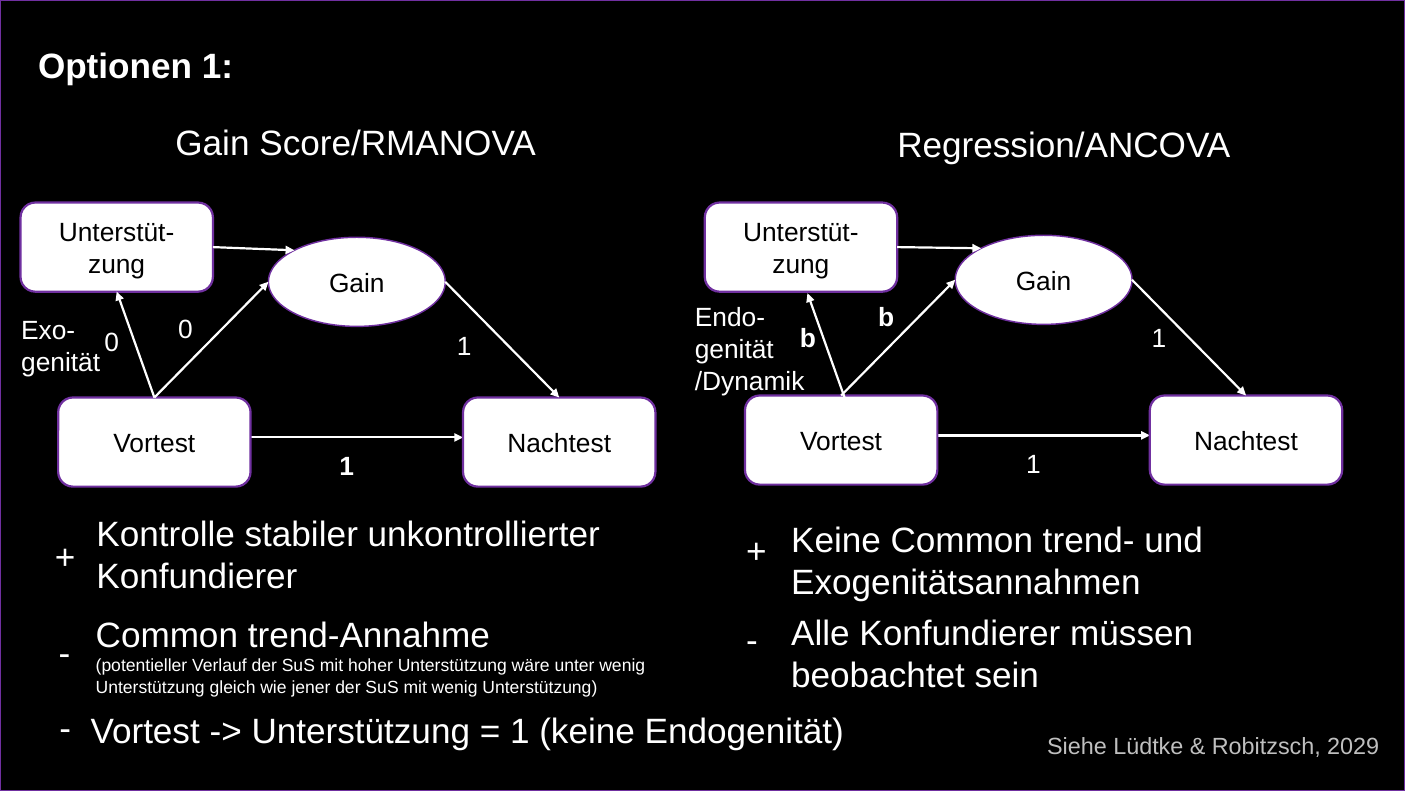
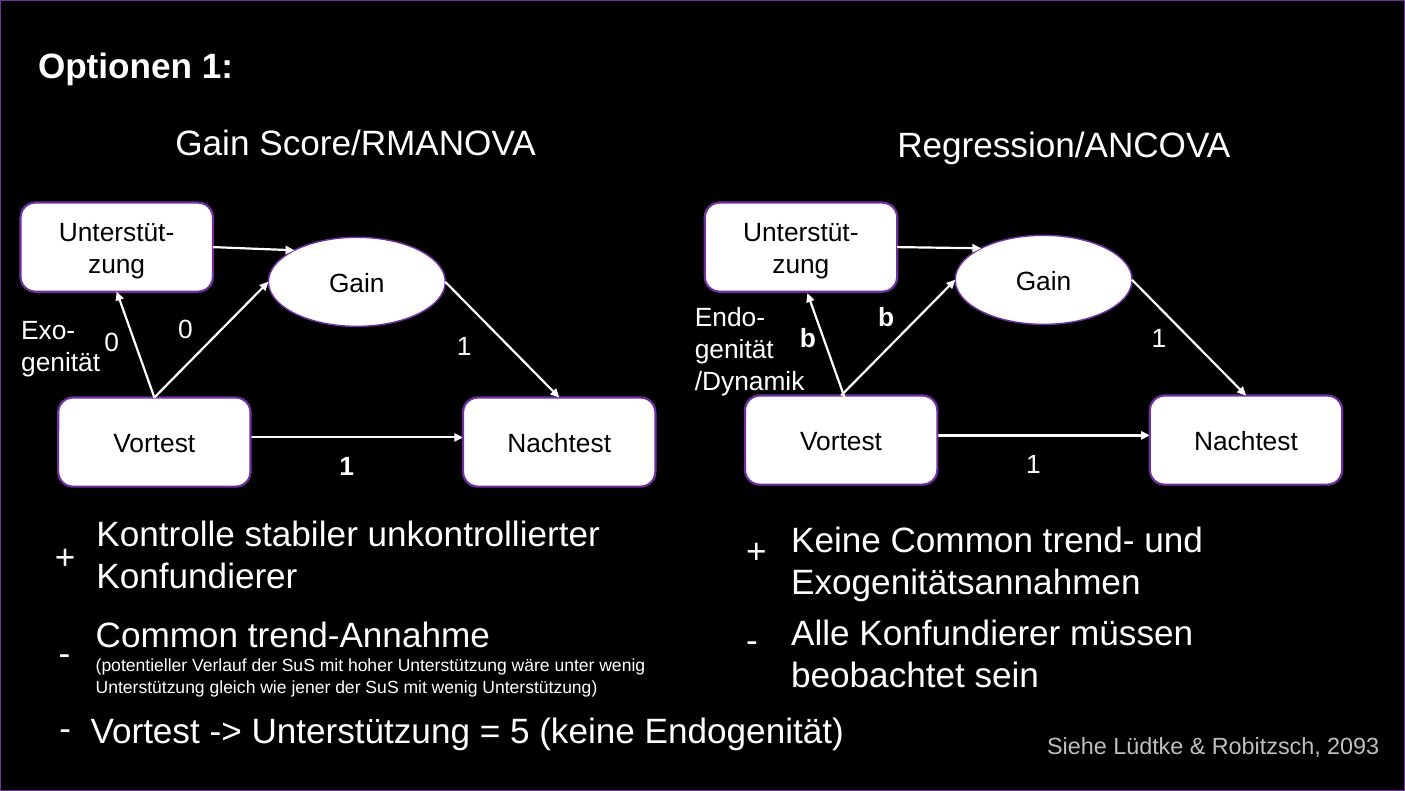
1: 1 -> 5 (520, 731)
2029: 2029 -> 2093 (1353, 747)
